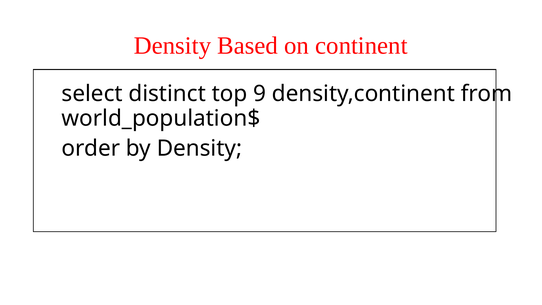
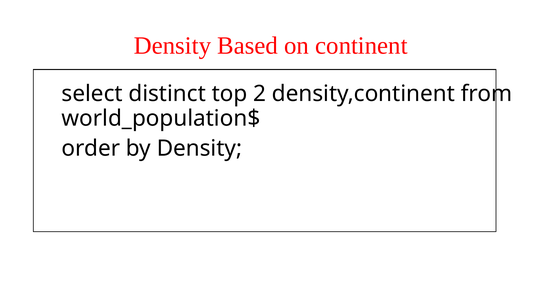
9: 9 -> 2 (260, 94)
